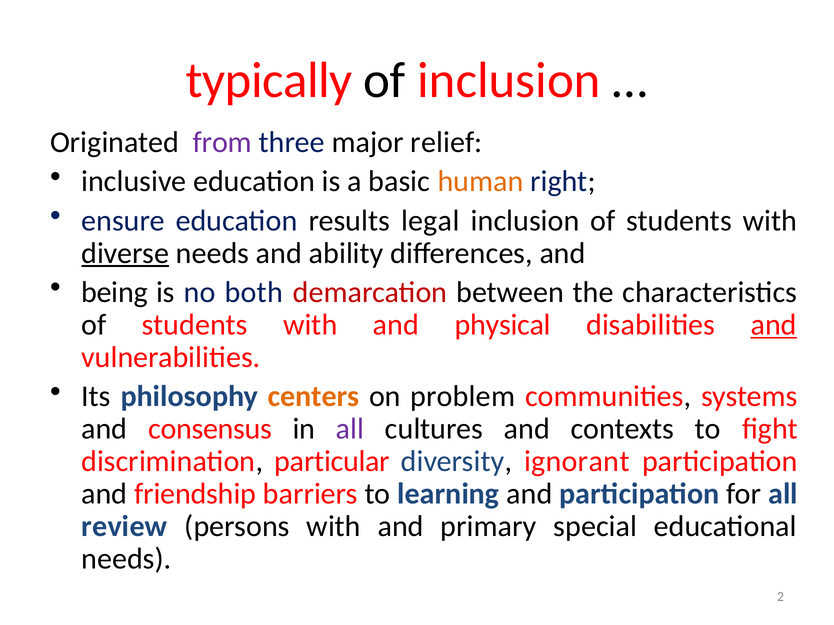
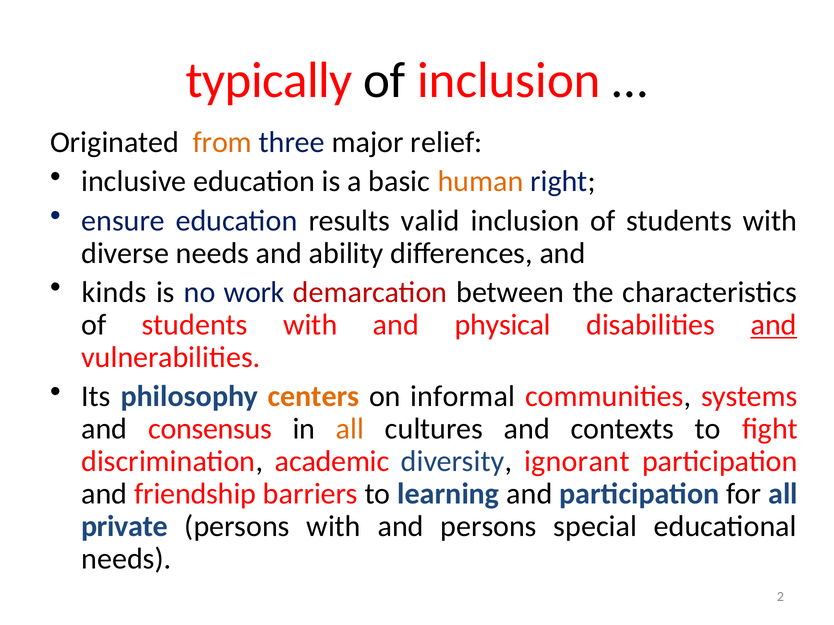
from colour: purple -> orange (222, 142)
legal: legal -> valid (430, 221)
diverse underline: present -> none (125, 253)
being: being -> kinds (114, 293)
both: both -> work (254, 293)
problem: problem -> informal (463, 397)
all colour: purple -> orange (350, 429)
particular: particular -> academic (332, 462)
review: review -> private (125, 527)
and primary: primary -> persons (489, 527)
